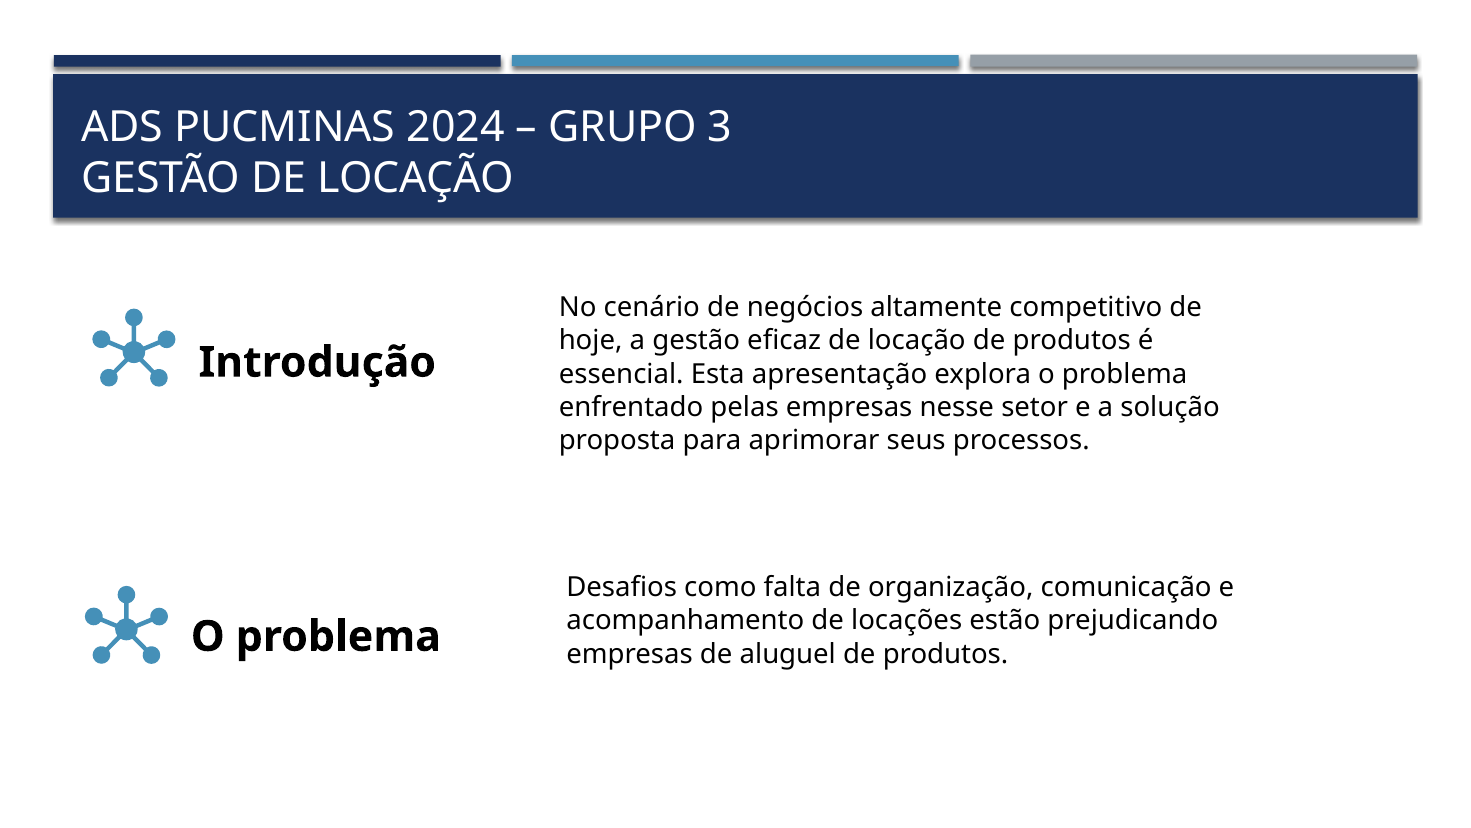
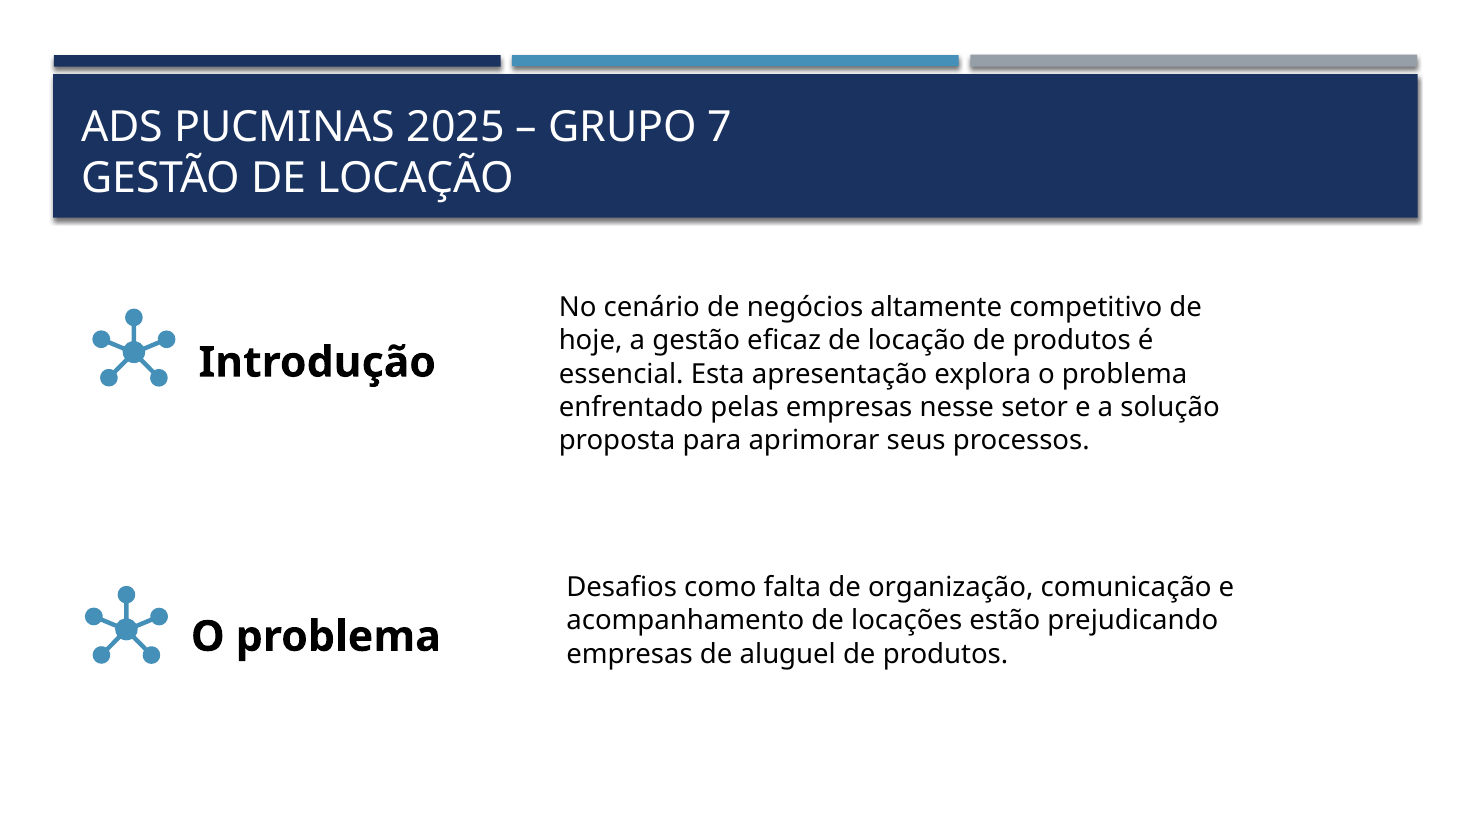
2024: 2024 -> 2025 (456, 127)
3: 3 -> 7 (720, 127)
